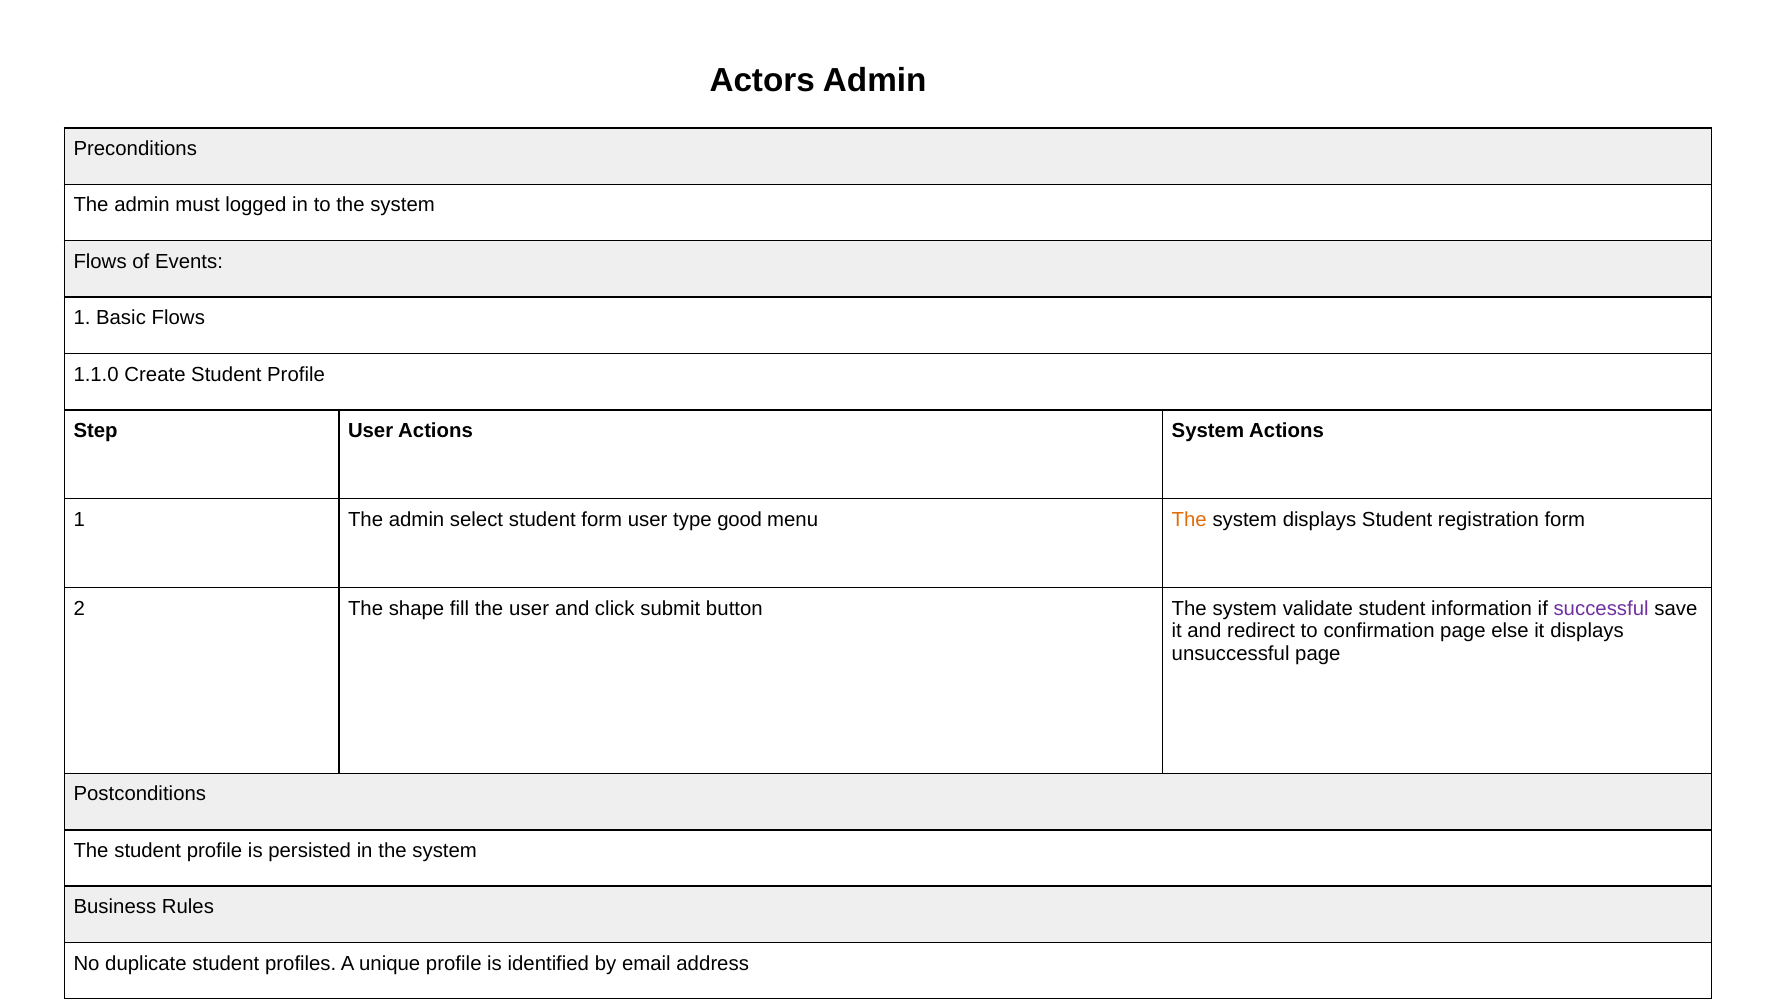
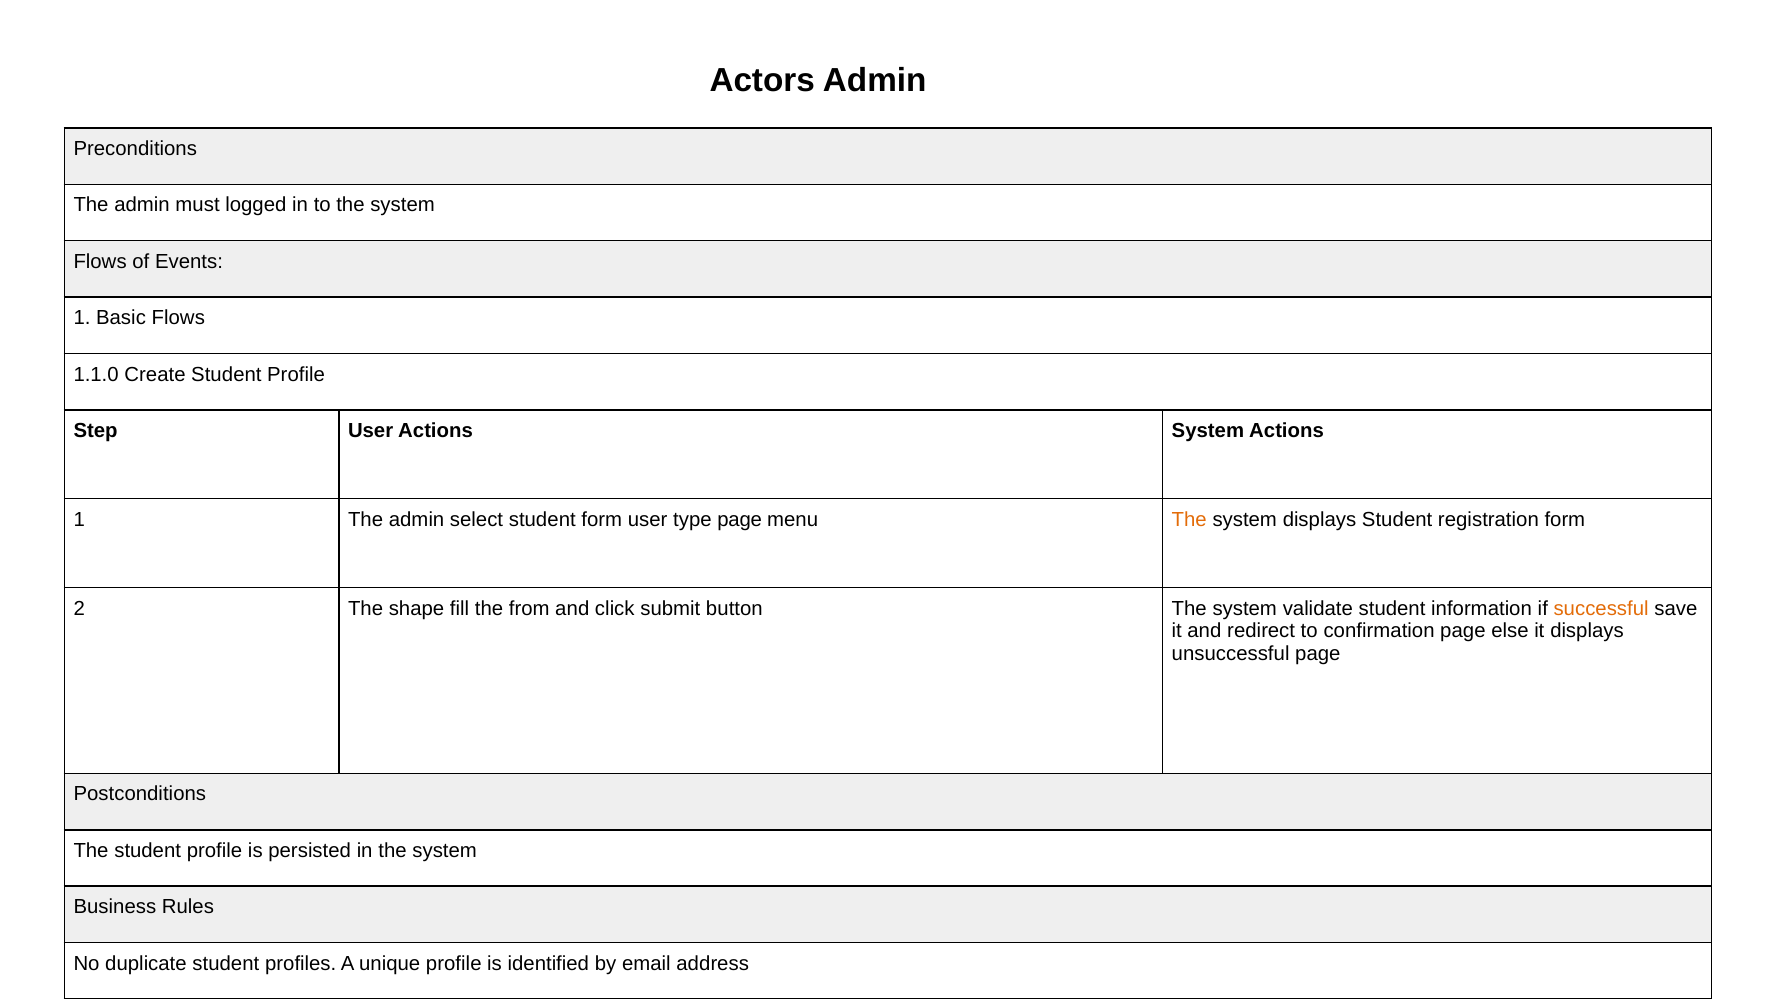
type good: good -> page (740, 520)
the user: user -> from (529, 608)
successful colour: purple -> orange (1601, 608)
